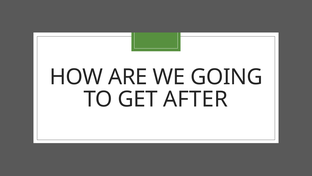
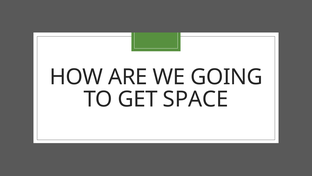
AFTER: AFTER -> SPACE (196, 99)
